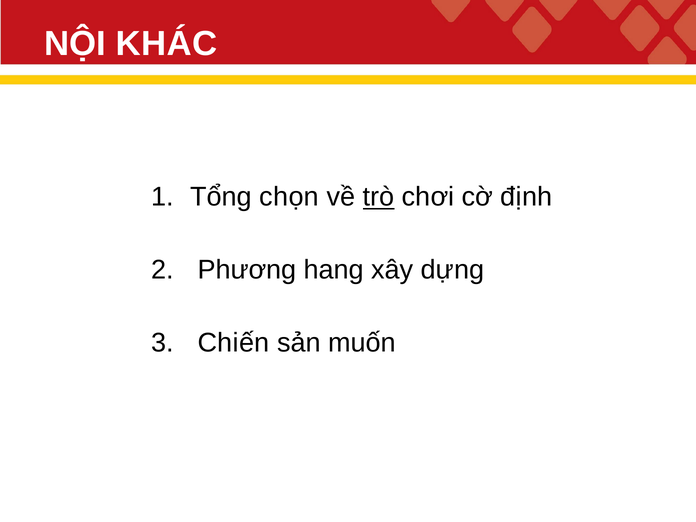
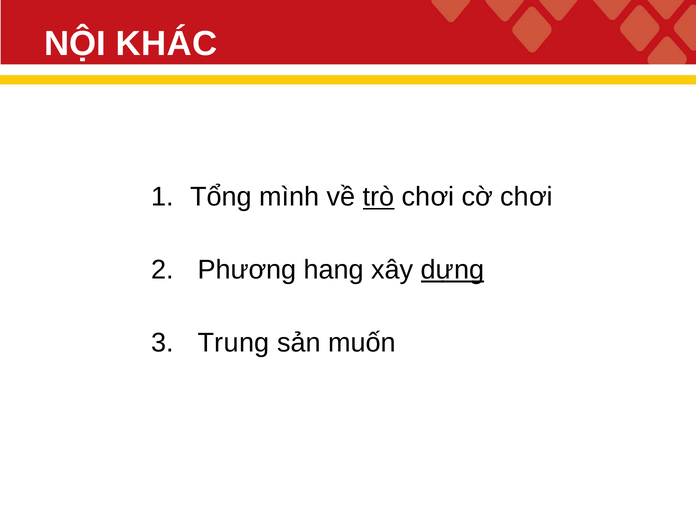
chọn: chọn -> mình (289, 197)
cờ định: định -> chơi (527, 197)
dựng underline: none -> present (453, 270)
Chiến: Chiến -> Trung (234, 343)
